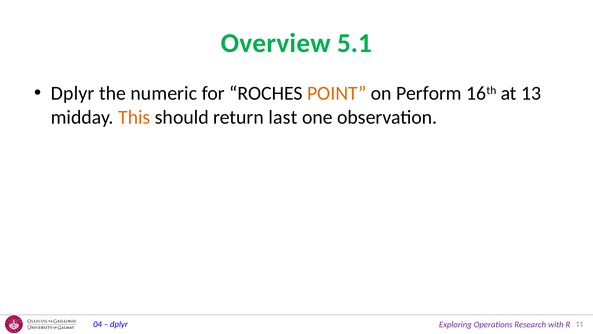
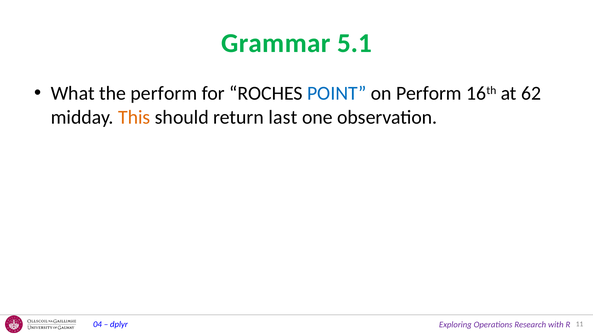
Overview: Overview -> Grammar (276, 43)
Dplyr: Dplyr -> What (73, 93)
the numeric: numeric -> perform (164, 93)
POINT colour: orange -> blue (337, 93)
13: 13 -> 62 (531, 93)
